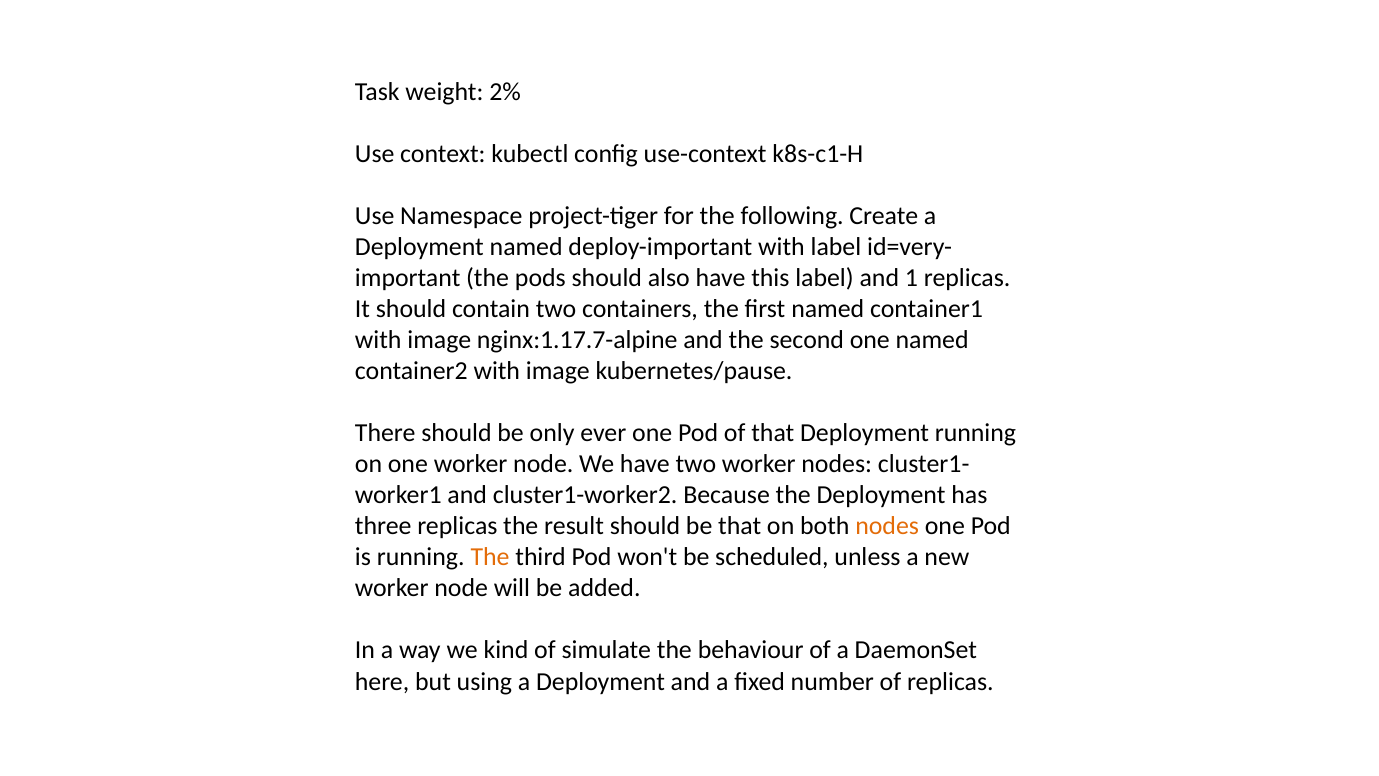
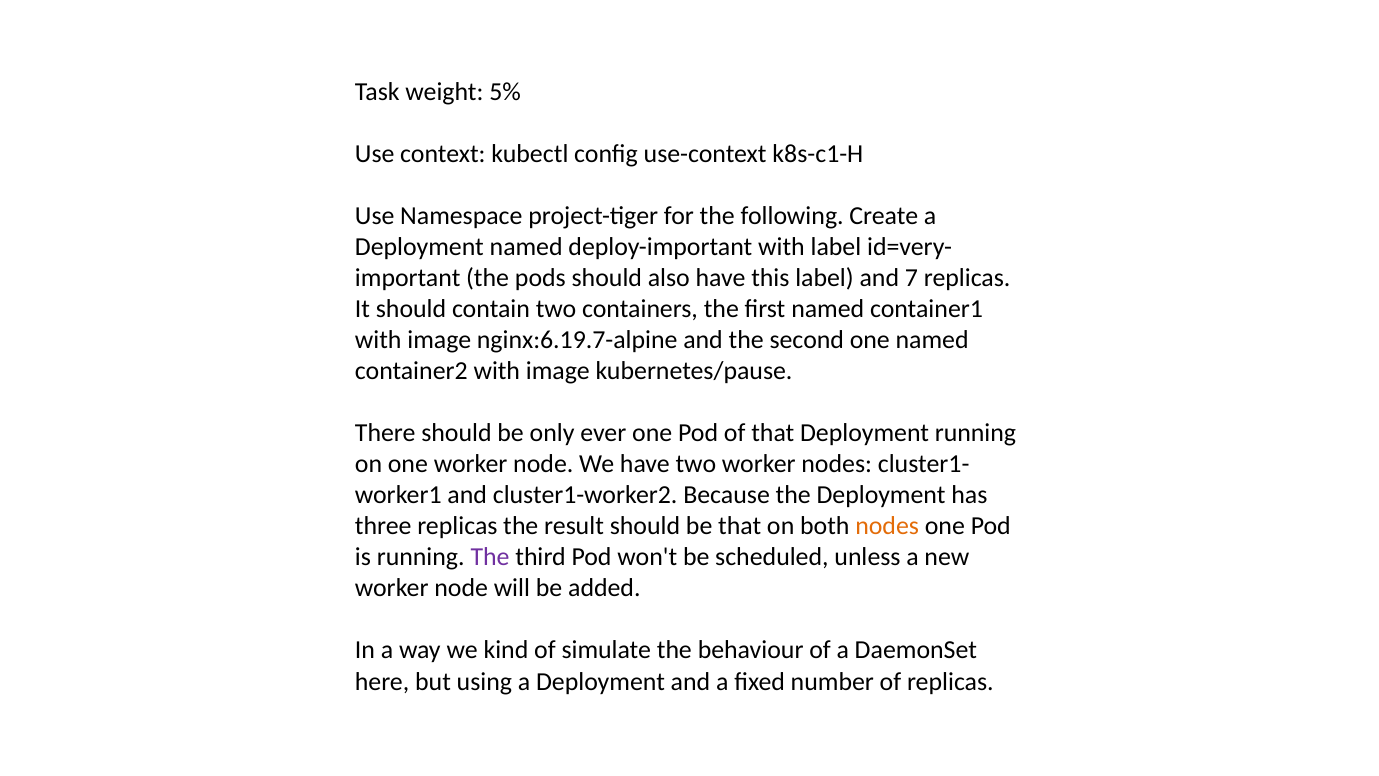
2%: 2% -> 5% (505, 92)
1: 1 -> 7 (912, 278)
nginx:1.17.7-alpine: nginx:1.17.7-alpine -> nginx:6.19.7-alpine (577, 340)
The colour: orange -> purple (490, 557)
